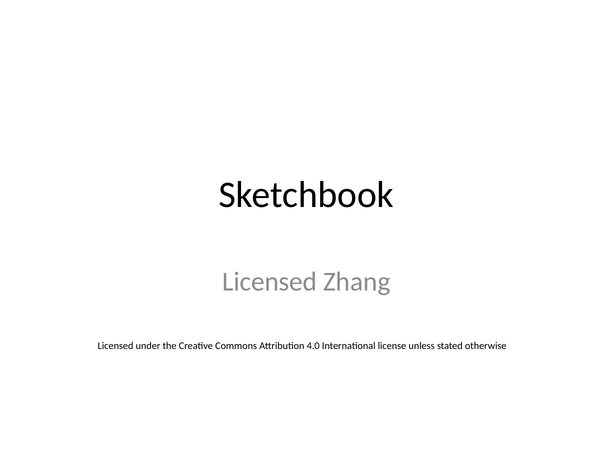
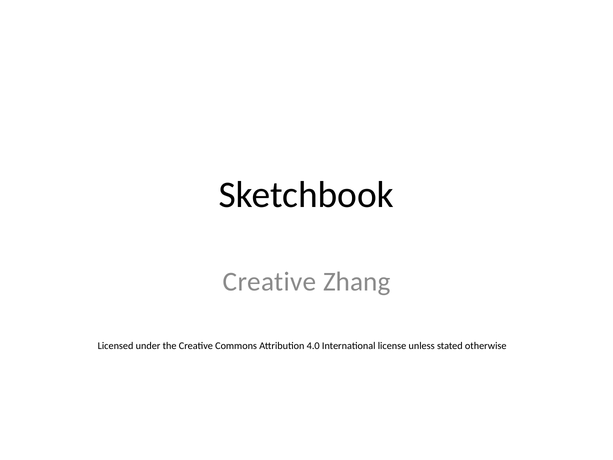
Licensed: Licensed -> Creative (270, 282)
